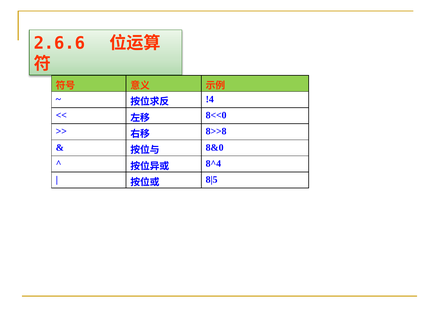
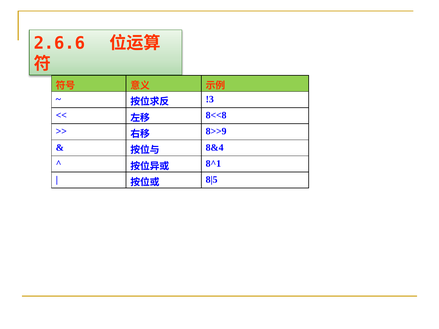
!4: !4 -> !3 (210, 99)
8<<0: 8<<0 -> 8<<8 (216, 115)
8>>8: 8>>8 -> 8>>9 (216, 131)
8&0: 8&0 -> 8&4 (215, 148)
8^4: 8^4 -> 8^1 (213, 164)
